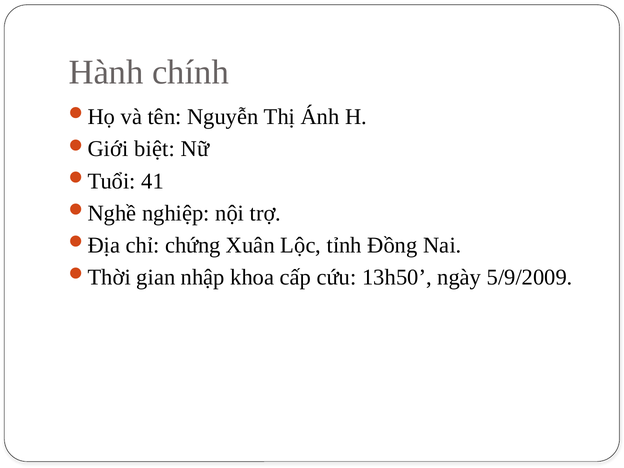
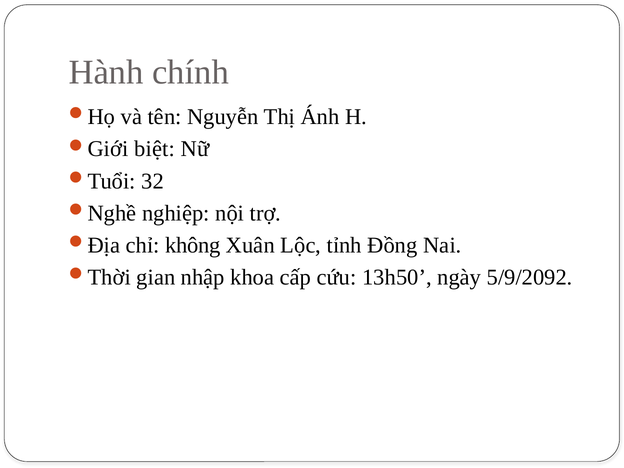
41: 41 -> 32 (153, 181)
chứng: chứng -> không (193, 245)
5/9/2009: 5/9/2009 -> 5/9/2092 (530, 277)
